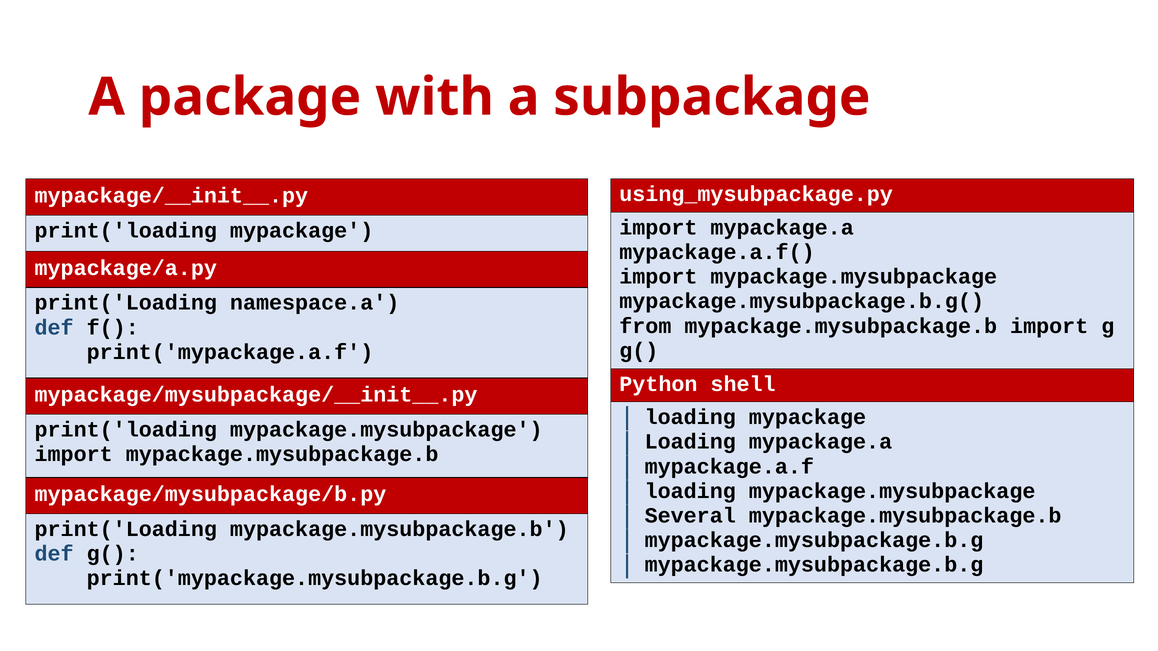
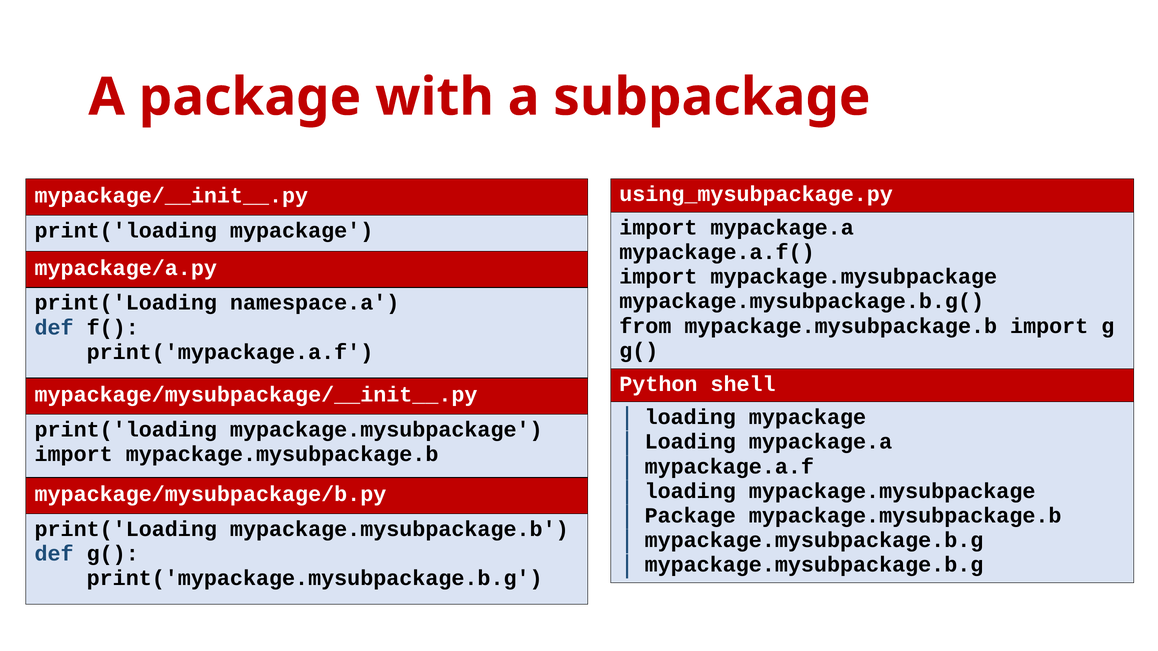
Several: Several -> Package (690, 516)
